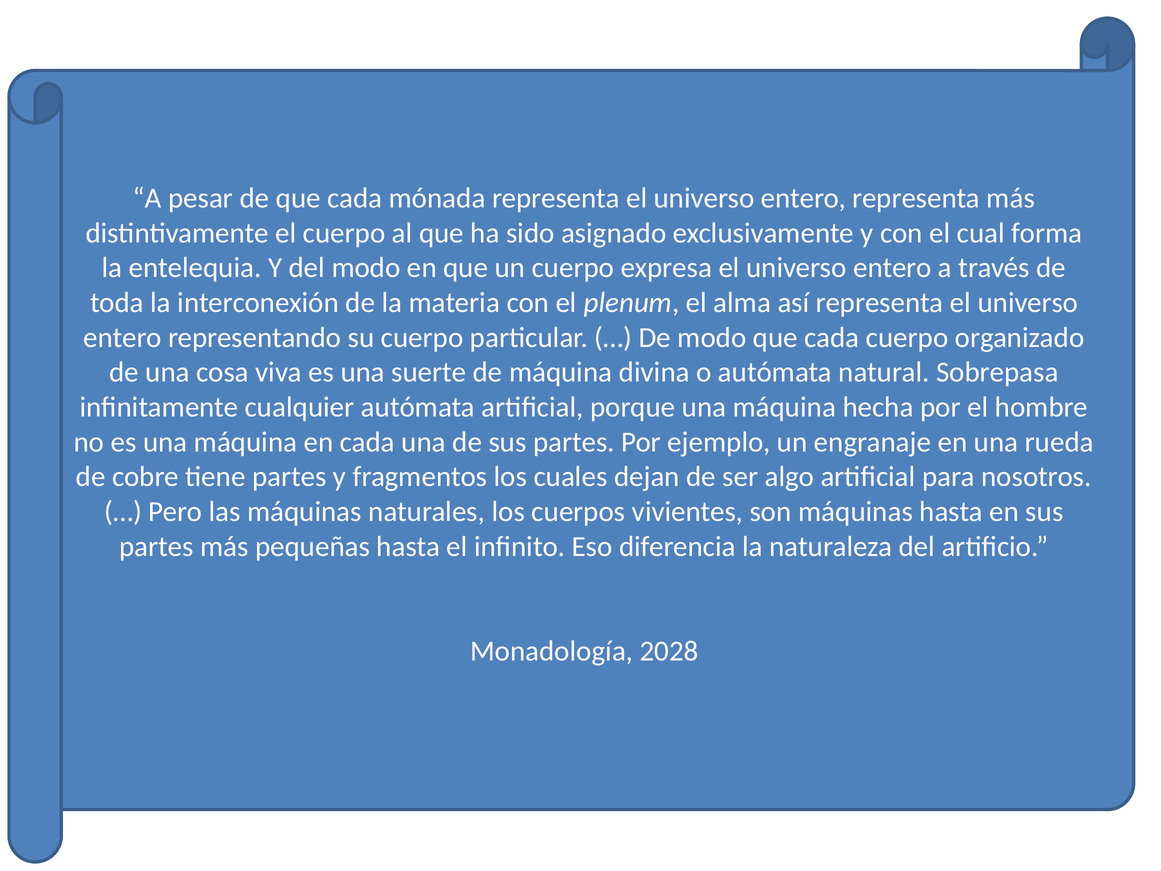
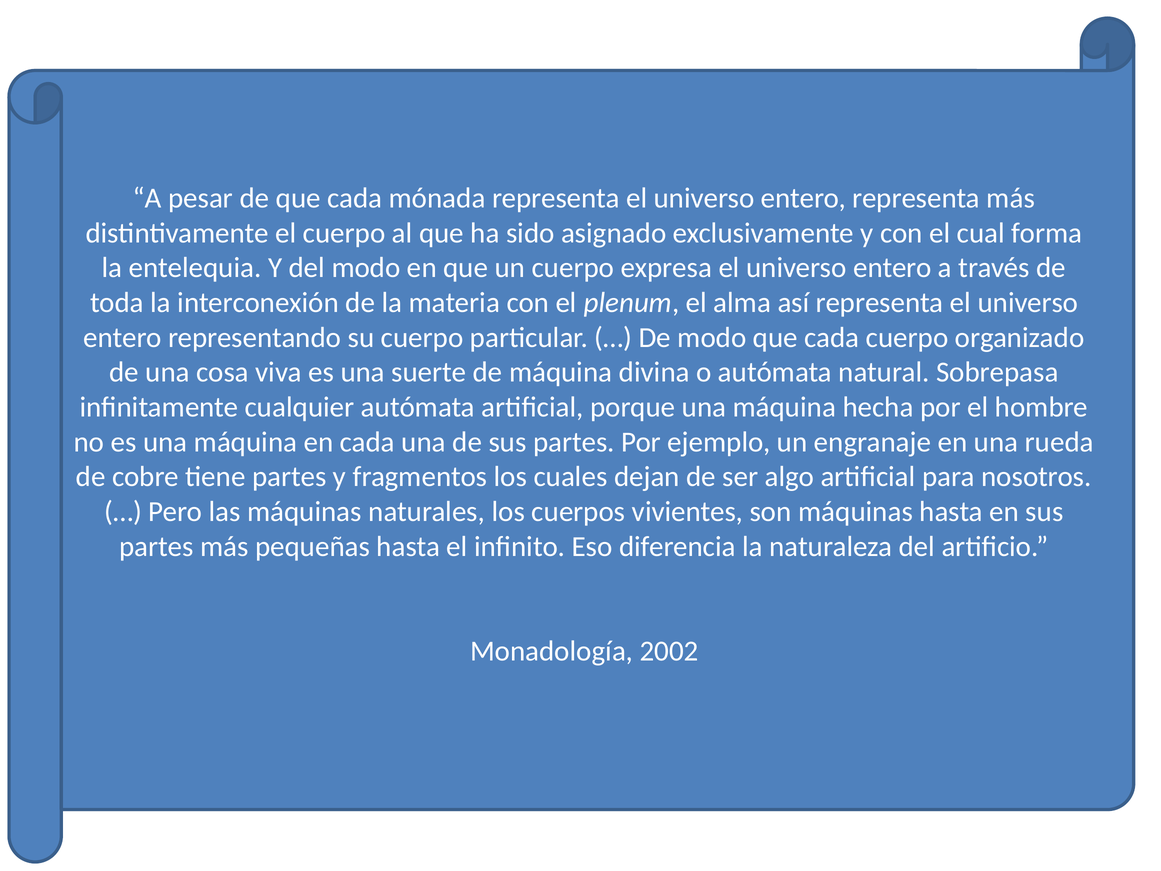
2028: 2028 -> 2002 (669, 651)
